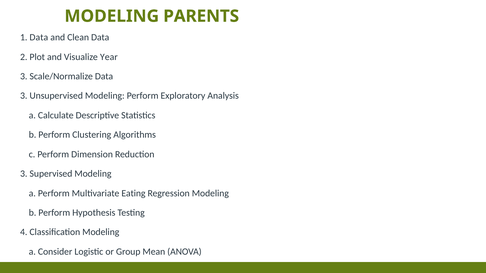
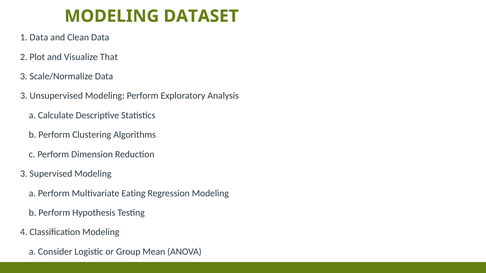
PARENTS: PARENTS -> DATASET (201, 16)
Year: Year -> That (109, 57)
